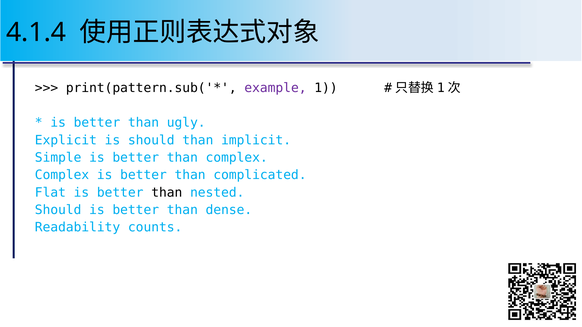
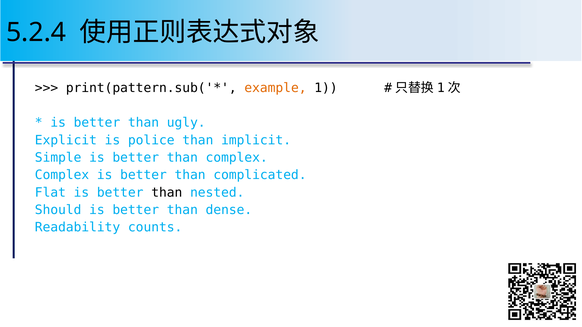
4.1.4: 4.1.4 -> 5.2.4 (36, 32)
example colour: purple -> orange (275, 88)
is should: should -> police (151, 140)
